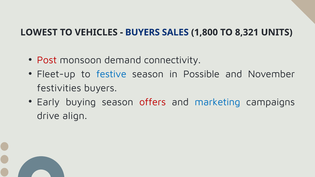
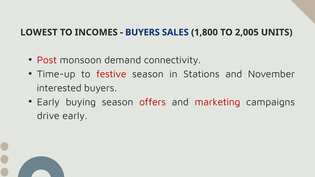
VEHICLES: VEHICLES -> INCOMES (96, 32)
8,321: 8,321 -> 2,005 (247, 32)
Fleet-up: Fleet-up -> Time-up (56, 74)
festive colour: blue -> red (111, 74)
Possible: Possible -> Stations (201, 74)
festivities: festivities -> interested (59, 88)
marketing colour: blue -> red (217, 102)
drive align: align -> early (75, 116)
